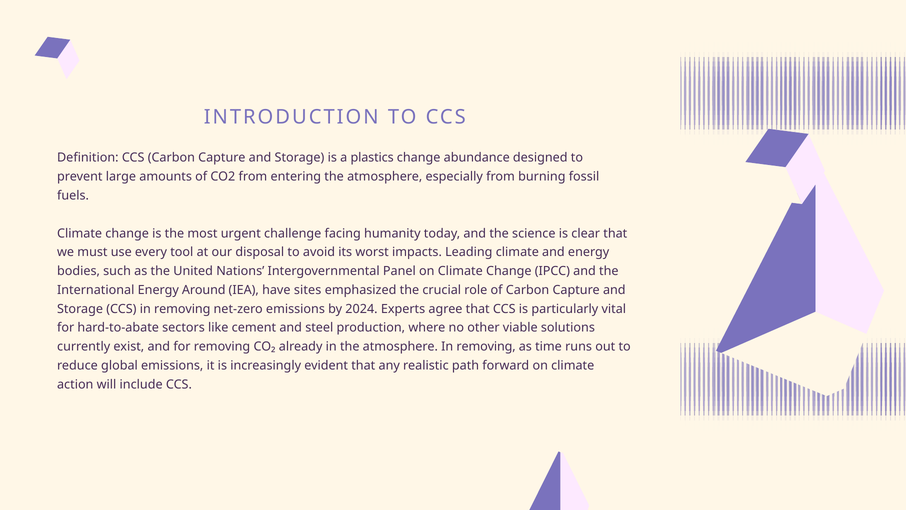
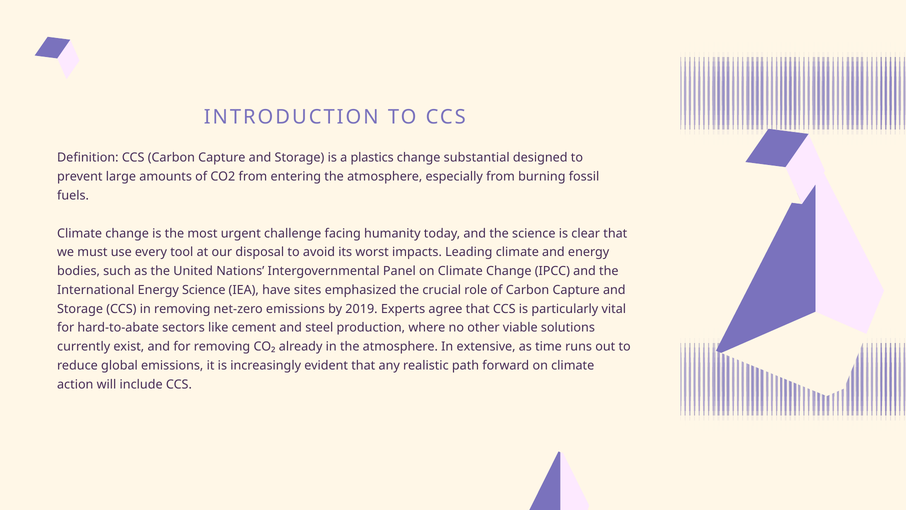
abundance: abundance -> substantial (477, 158)
Energy Around: Around -> Science (204, 290)
2024: 2024 -> 2019 (361, 309)
atmosphere In removing: removing -> extensive (486, 346)
